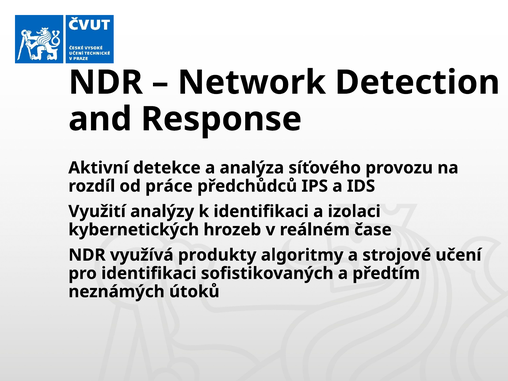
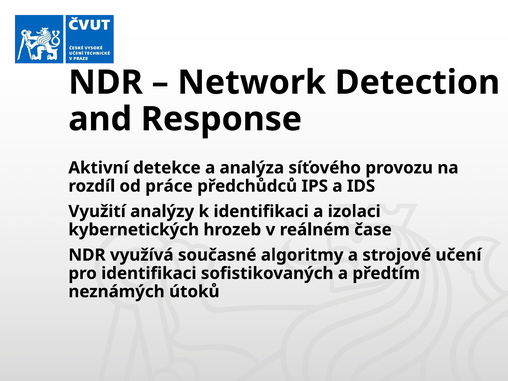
produkty: produkty -> současné (217, 255)
